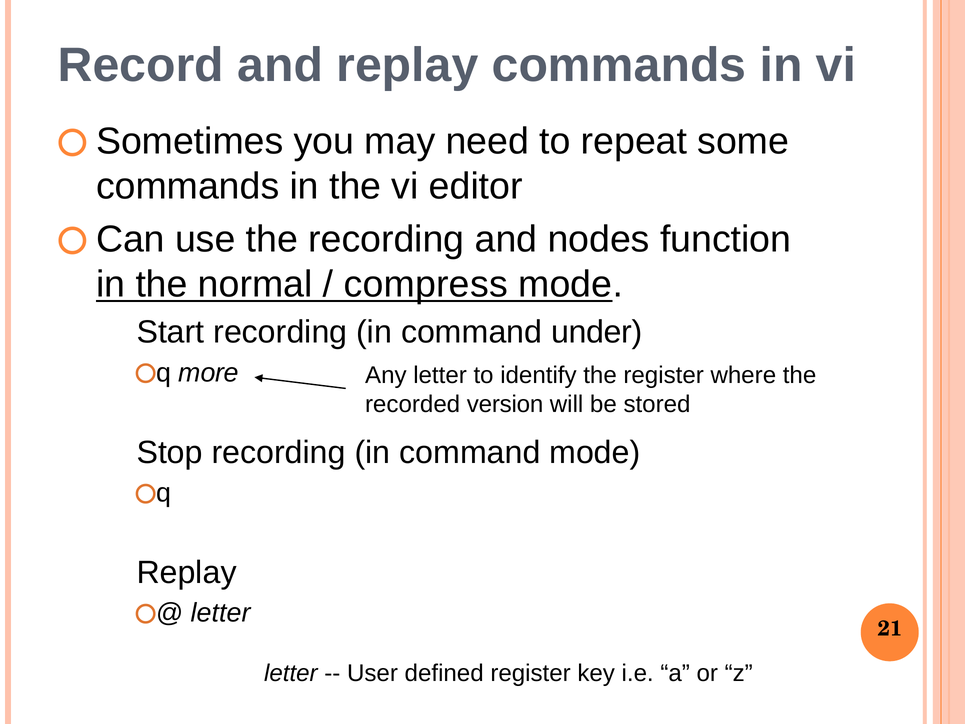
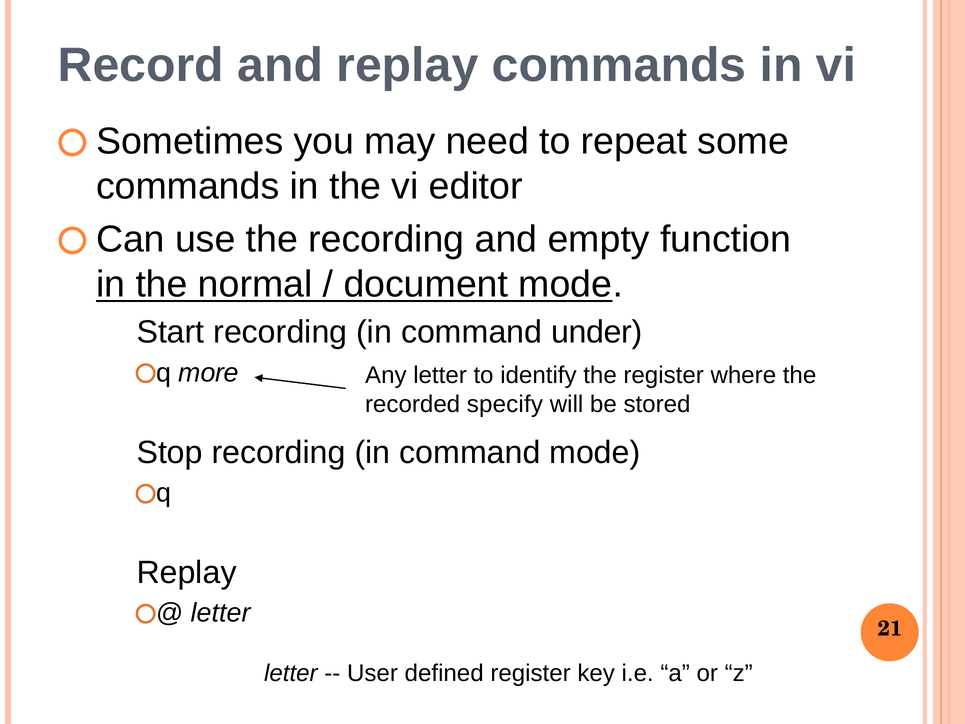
nodes: nodes -> empty (599, 239)
compress: compress -> document (426, 284)
version: version -> specify (505, 404)
